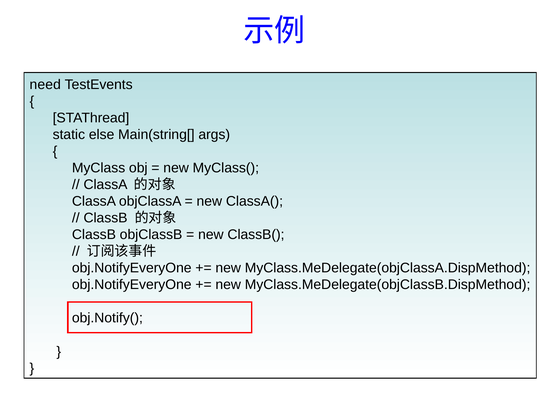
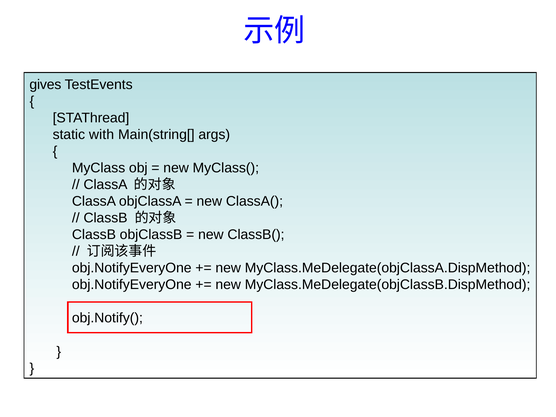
need: need -> gives (45, 85)
else: else -> with (102, 135)
